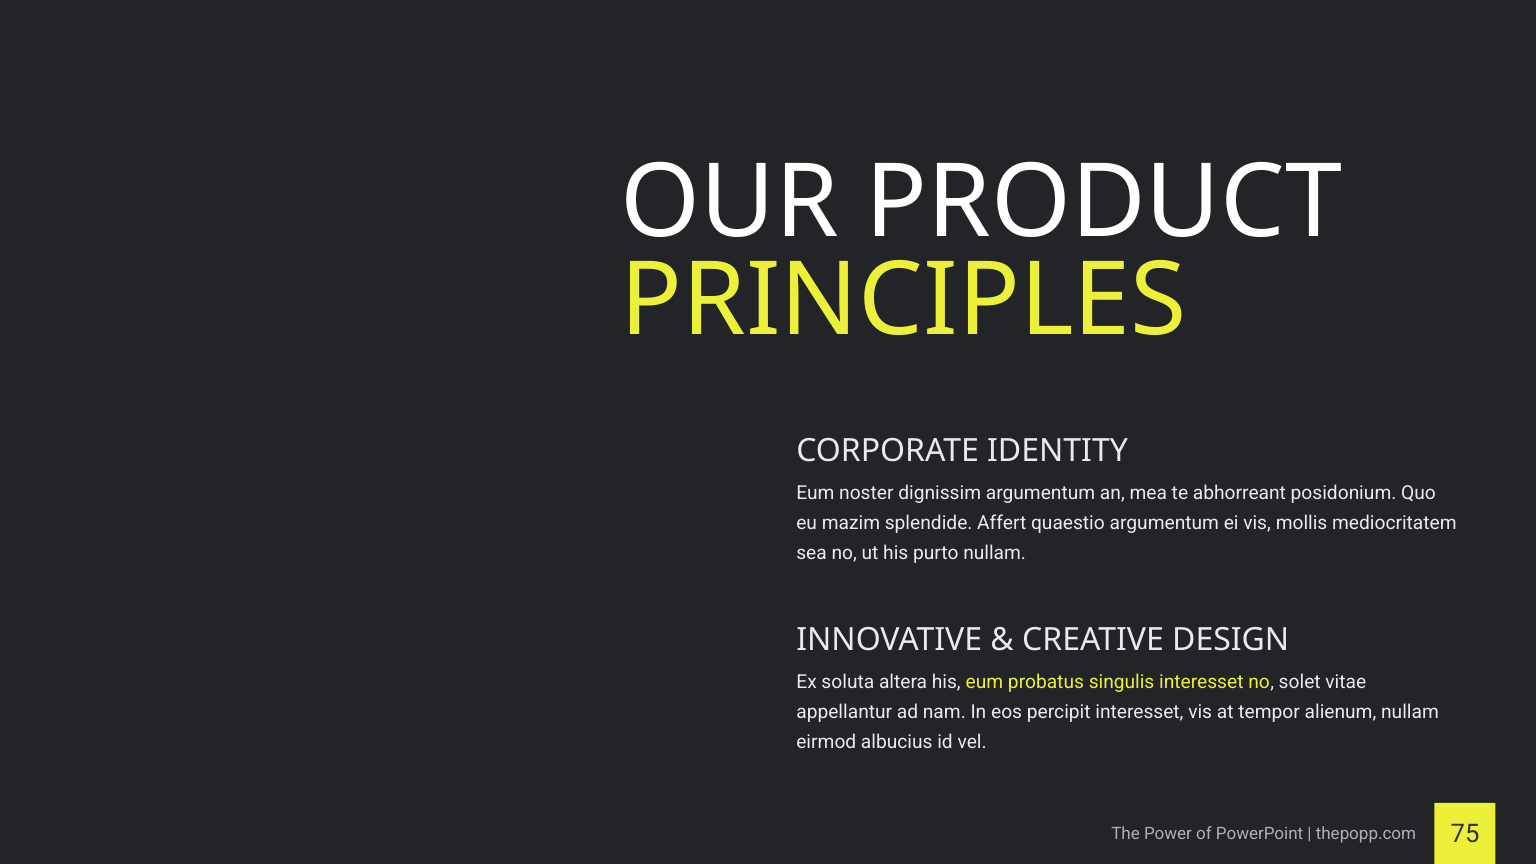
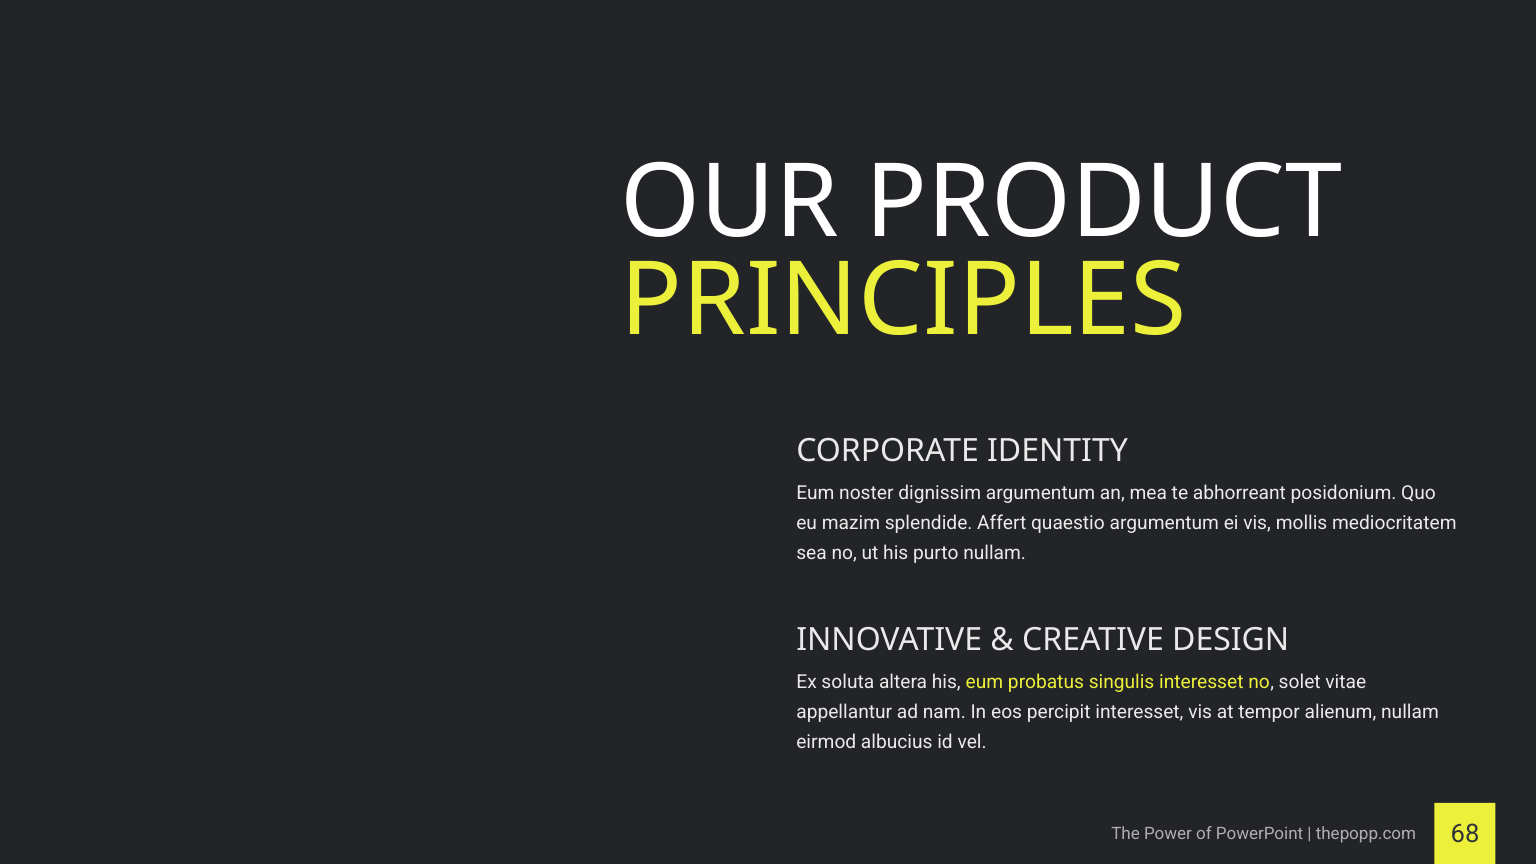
75: 75 -> 68 (1465, 834)
